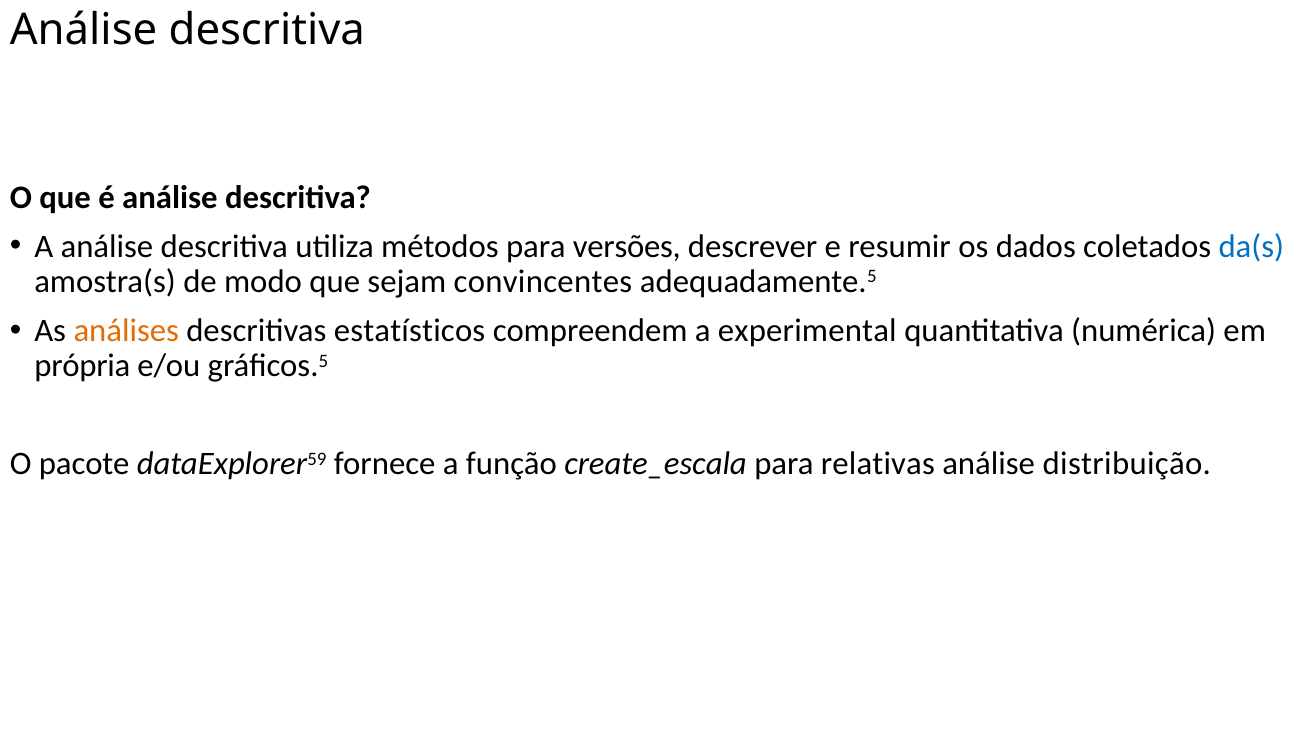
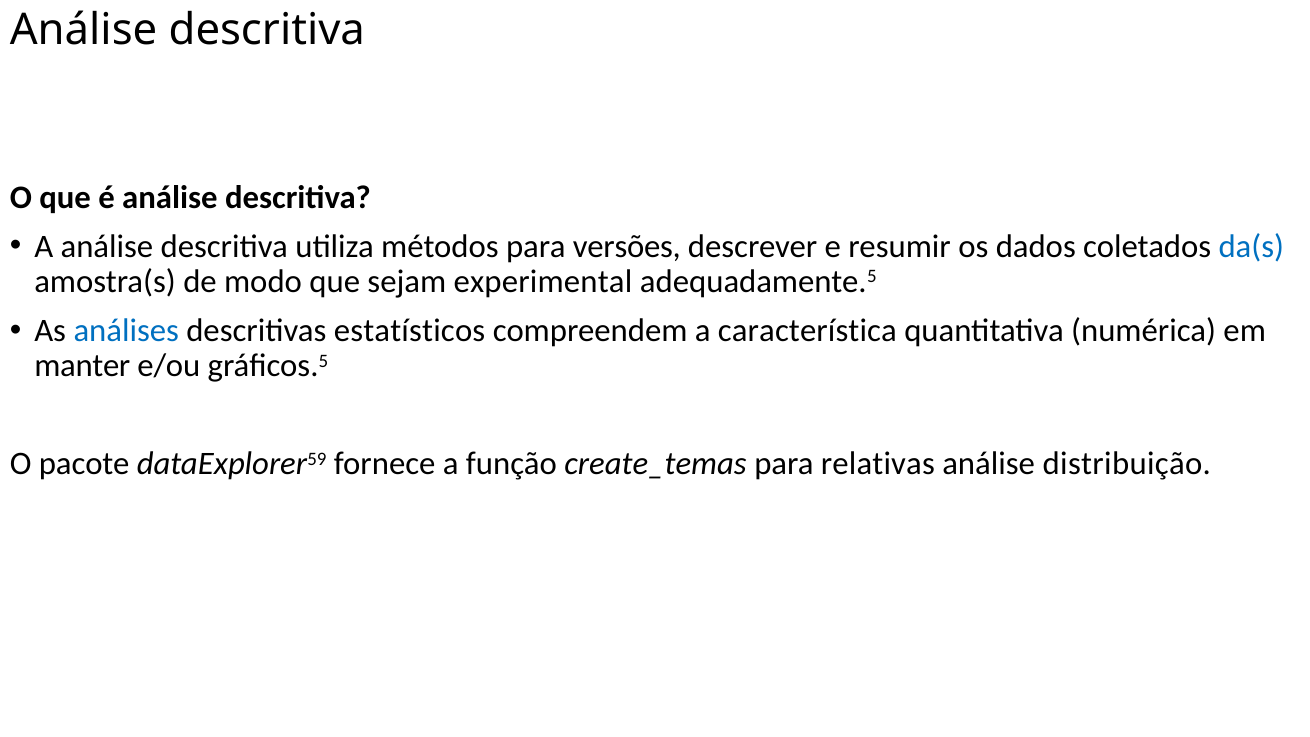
convincentes: convincentes -> experimental (543, 282)
análises colour: orange -> blue (126, 331)
experimental: experimental -> característica (807, 331)
própria: própria -> manter (82, 366)
create_escala: create_escala -> create_temas (655, 464)
